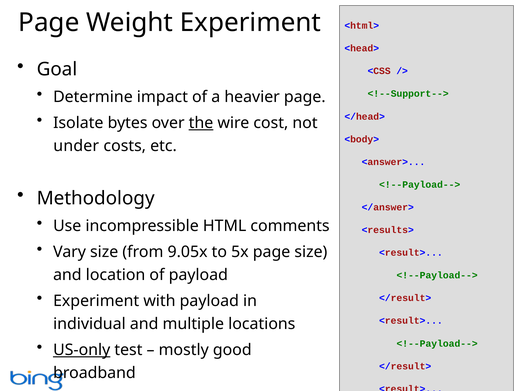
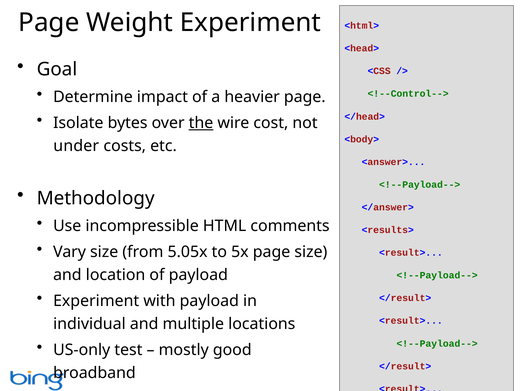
<!--Support-->: <!--Support--> -> <!--Control--> (408, 94)
9.05x: 9.05x -> 5.05x (188, 252)
US-only underline: present -> none (82, 350)
